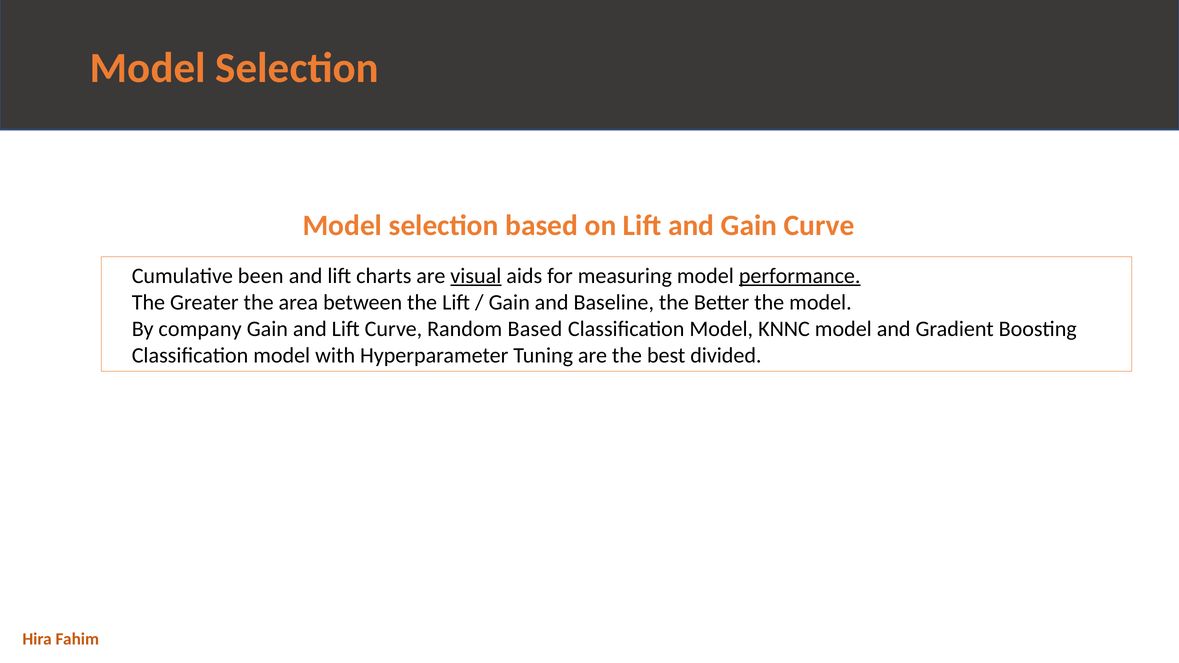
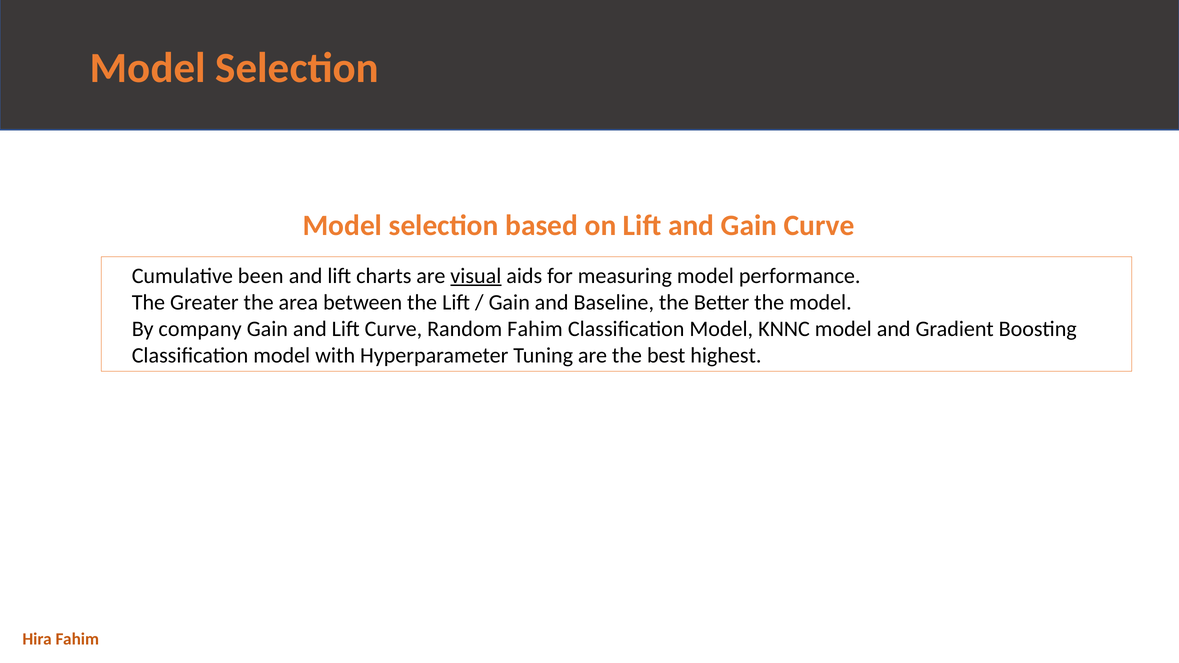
performance underline: present -> none (800, 276)
Random Based: Based -> Fahim (535, 329)
divided: divided -> highest (726, 355)
